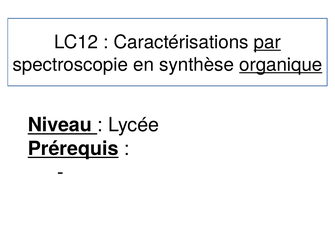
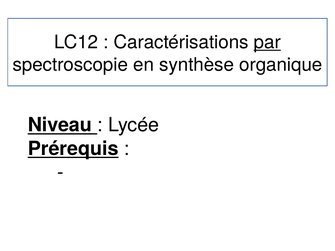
organique underline: present -> none (281, 65)
